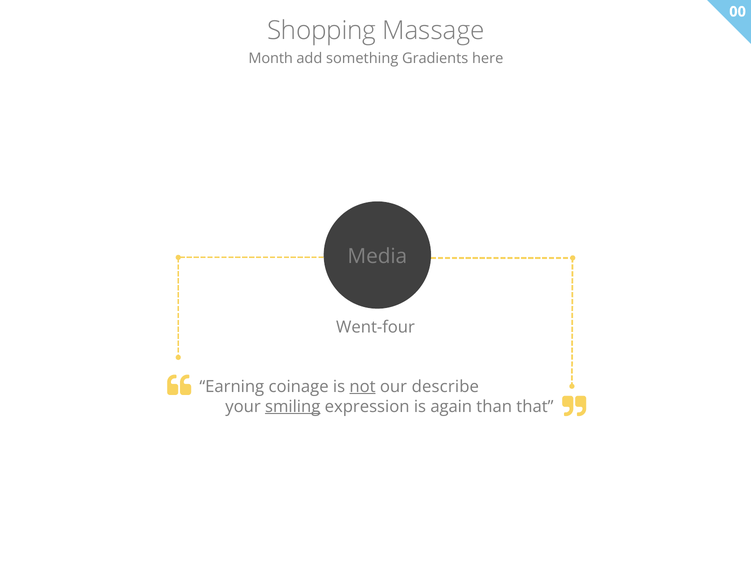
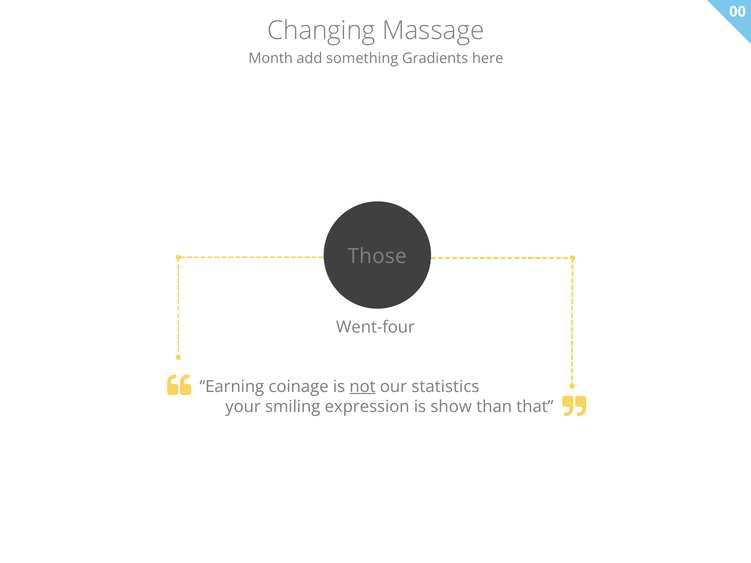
Shopping: Shopping -> Changing (321, 31)
Media: Media -> Those (377, 257)
describe: describe -> statistics (445, 387)
smiling underline: present -> none (293, 407)
again: again -> show (451, 407)
